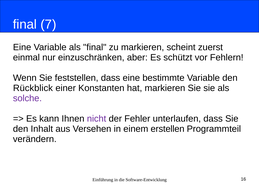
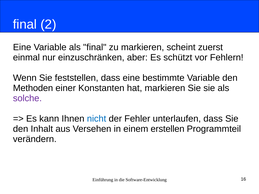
7: 7 -> 2 (48, 24)
Rückblick: Rückblick -> Methoden (33, 88)
nicht colour: purple -> blue (97, 119)
